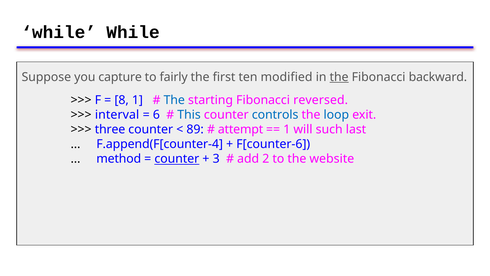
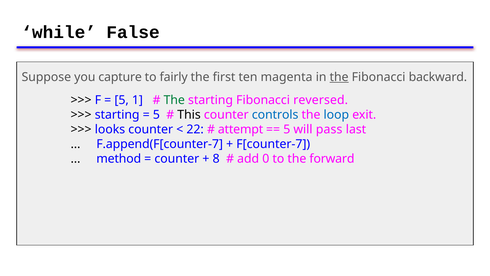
while While: While -> False (133, 32)
modified: modified -> magenta (287, 77)
8: 8 -> 5 (122, 100)
The colour: blue -> green (174, 100)
interval: interval -> starting (117, 115)
6: 6 -> 5 (156, 115)
This colour: blue -> black (189, 115)
three: three -> looks (110, 129)
89: 89 -> 22 (195, 129)
1: 1 -> 5 (287, 129)
such: such -> pass (329, 129)
F.append(F[counter-4: F.append(F[counter-4 -> F.append(F[counter-7 (160, 144)
F[counter-6: F[counter-6 -> F[counter-7 (273, 144)
counter underline: present -> none (177, 159)
3: 3 -> 8 (216, 159)
2: 2 -> 0 (266, 159)
website: website -> forward (332, 159)
